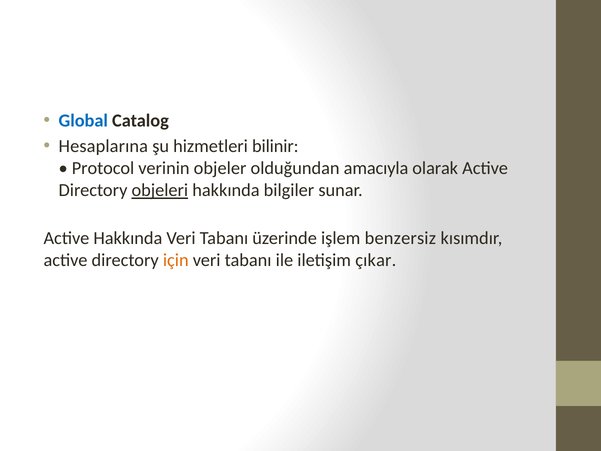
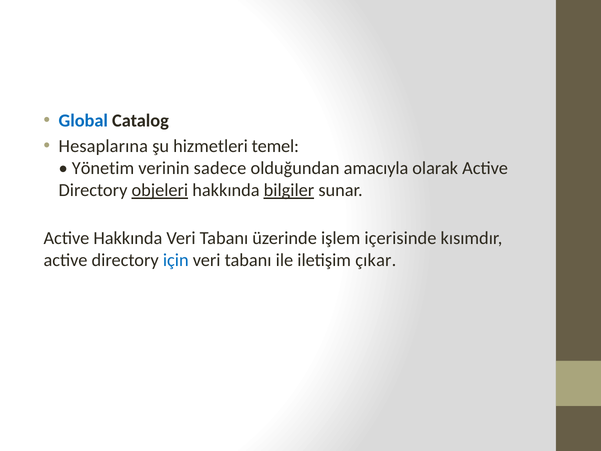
bilinir: bilinir -> temel (275, 146)
Protocol: Protocol -> Yönetim (103, 168)
objeler: objeler -> sadece (220, 168)
bilgiler underline: none -> present (289, 190)
benzersiz: benzersiz -> içerisinde (400, 238)
için colour: orange -> blue (176, 260)
